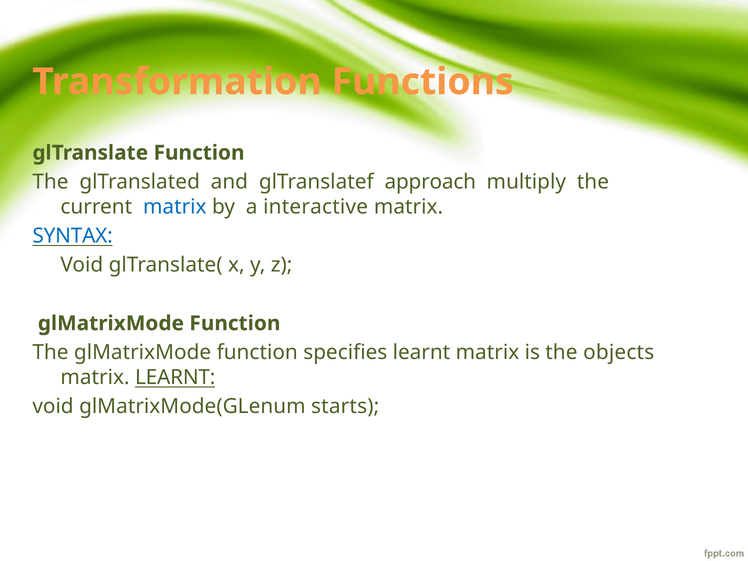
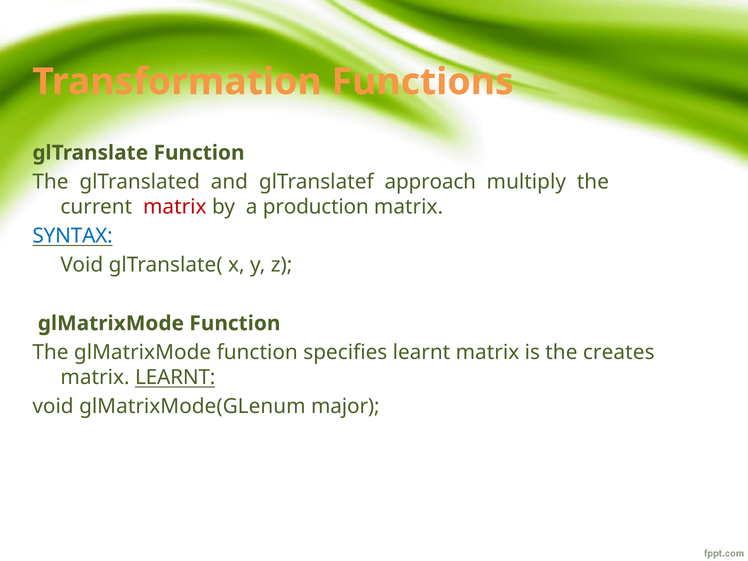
matrix colour: blue -> red (175, 207)
interactive: interactive -> production (316, 207)
objects: objects -> creates (619, 353)
starts: starts -> major (345, 407)
